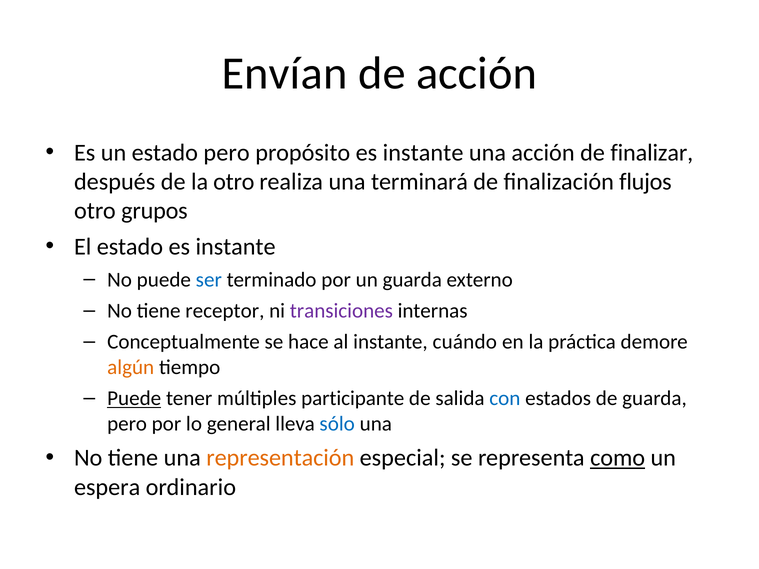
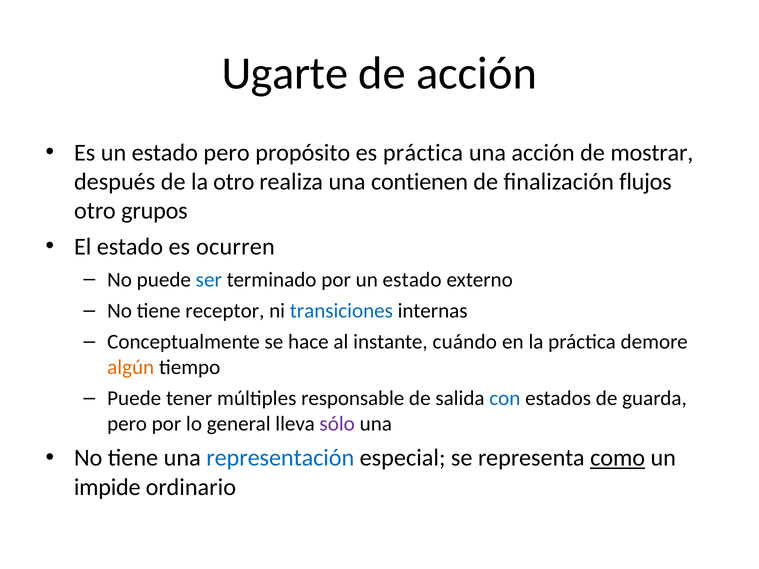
Envían: Envían -> Ugarte (285, 73)
propósito es instante: instante -> práctica (423, 153)
finalizar: finalizar -> mostrar (652, 153)
terminará: terminará -> contienen (420, 182)
estado es instante: instante -> ocurren (235, 247)
por un guarda: guarda -> estado (412, 280)
transiciones colour: purple -> blue (341, 311)
Puede underline: present -> none (134, 399)
participante: participante -> responsable (353, 399)
sólo colour: blue -> purple (337, 424)
representación colour: orange -> blue (280, 458)
espera: espera -> impide (107, 487)
